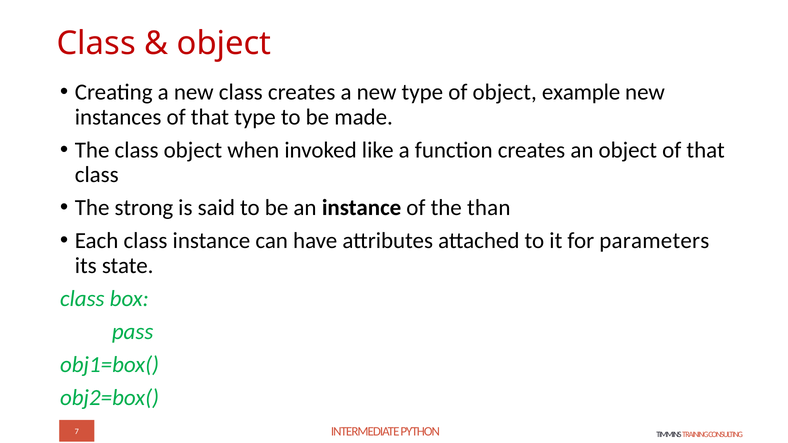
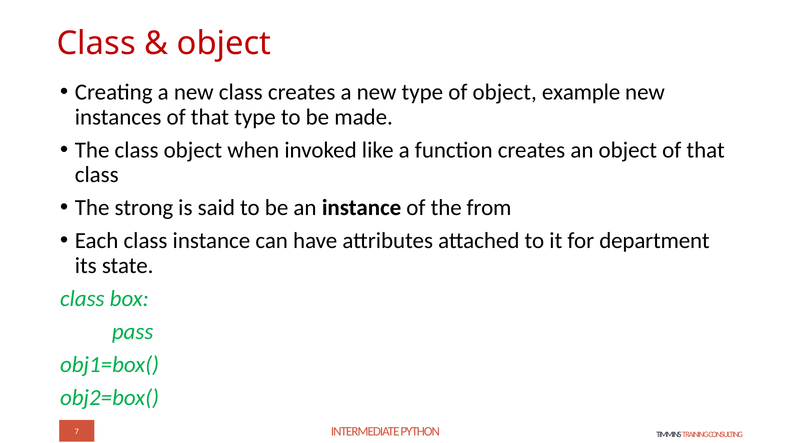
than: than -> from (489, 208)
parameters: parameters -> department (654, 241)
